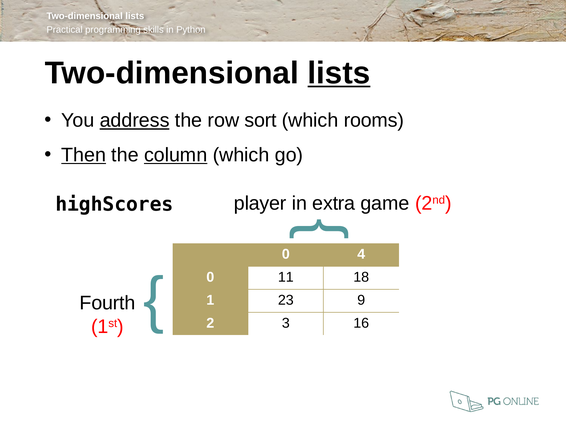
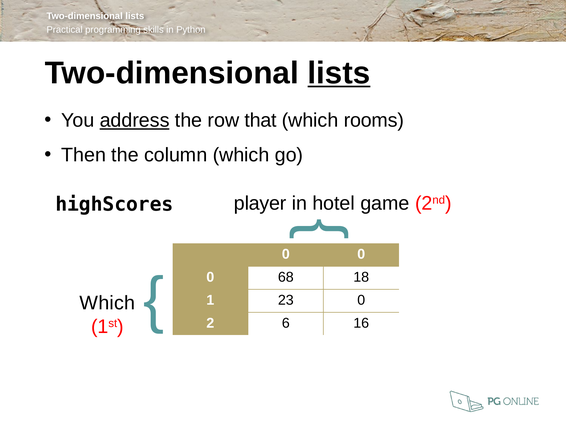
sort: sort -> that (261, 120)
Then underline: present -> none (84, 155)
column underline: present -> none (176, 155)
extra: extra -> hotel (334, 203)
4: 4 -> 0 (361, 254)
11: 11 -> 68 (286, 277)
23 9: 9 -> 0 (361, 300)
Fourth: Fourth -> Which (107, 303)
3: 3 -> 6 (286, 323)
